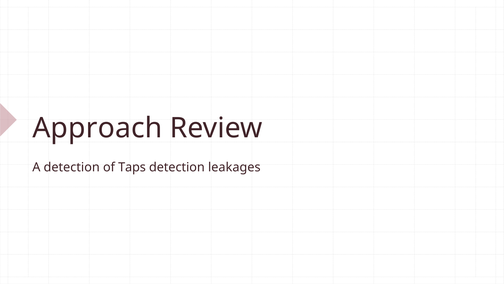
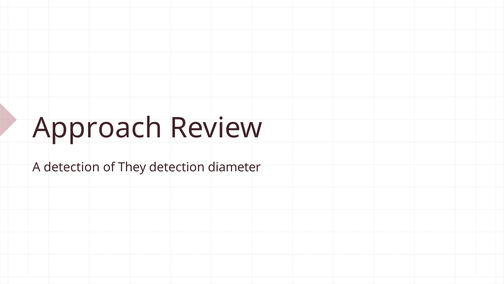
Taps: Taps -> They (132, 167)
leakages: leakages -> diameter (234, 167)
